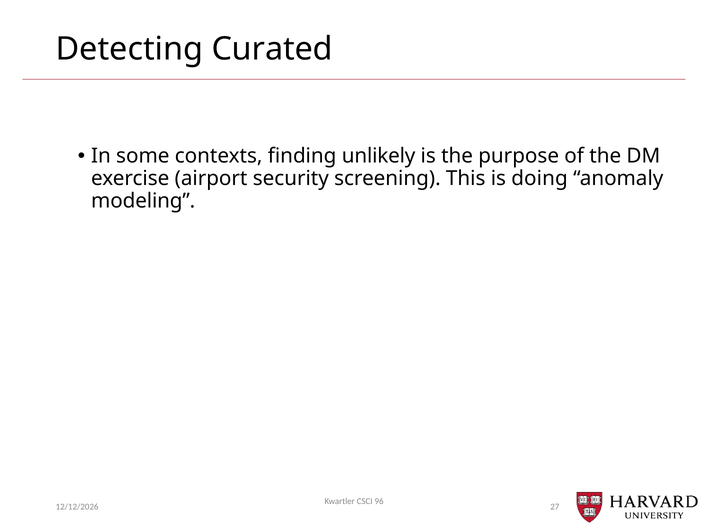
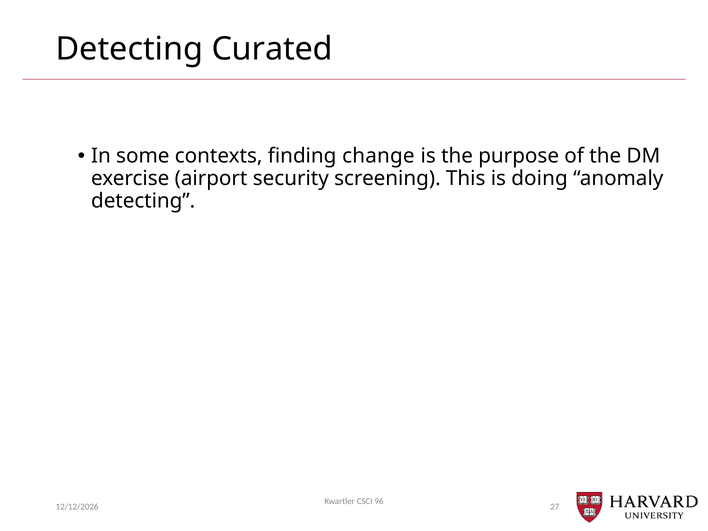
unlikely: unlikely -> change (378, 156)
modeling: modeling -> detecting (143, 201)
